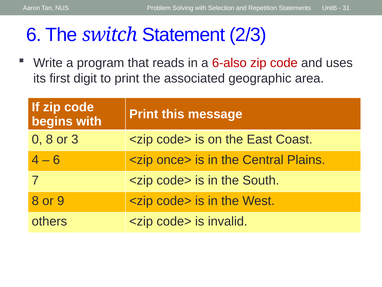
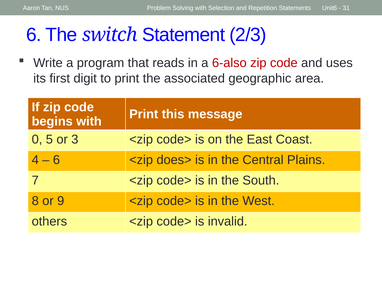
0 8: 8 -> 5 (49, 139)
once>: once> -> does> (174, 160)
